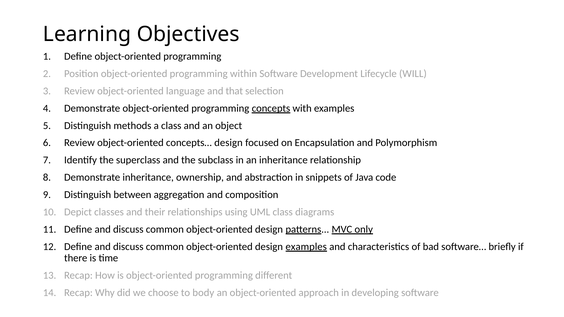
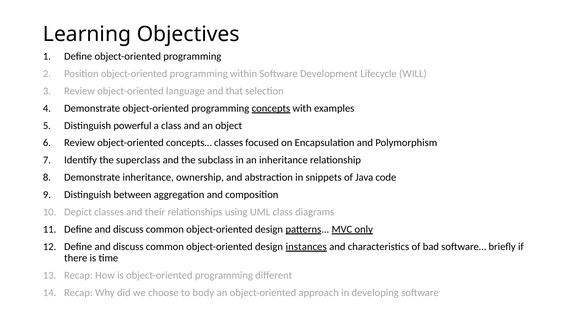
methods: methods -> powerful (132, 126)
concepts… design: design -> classes (229, 143)
design examples: examples -> instances (306, 247)
